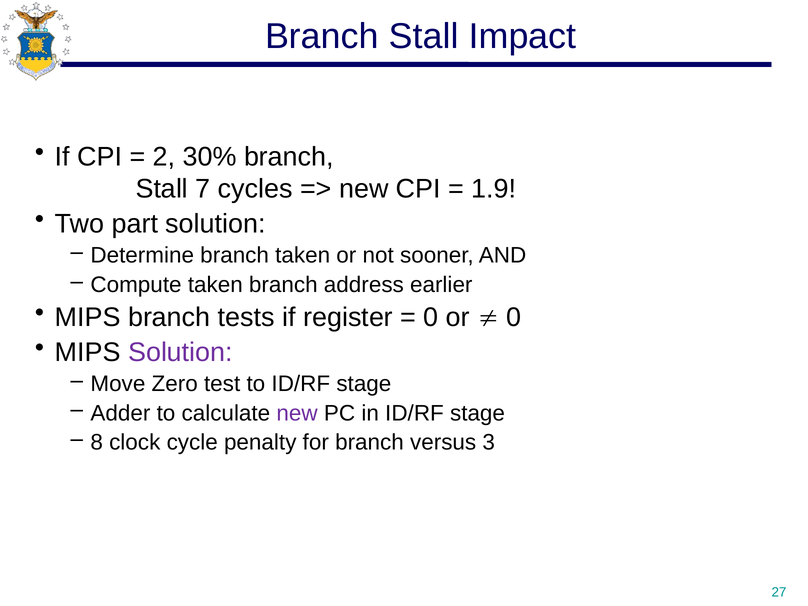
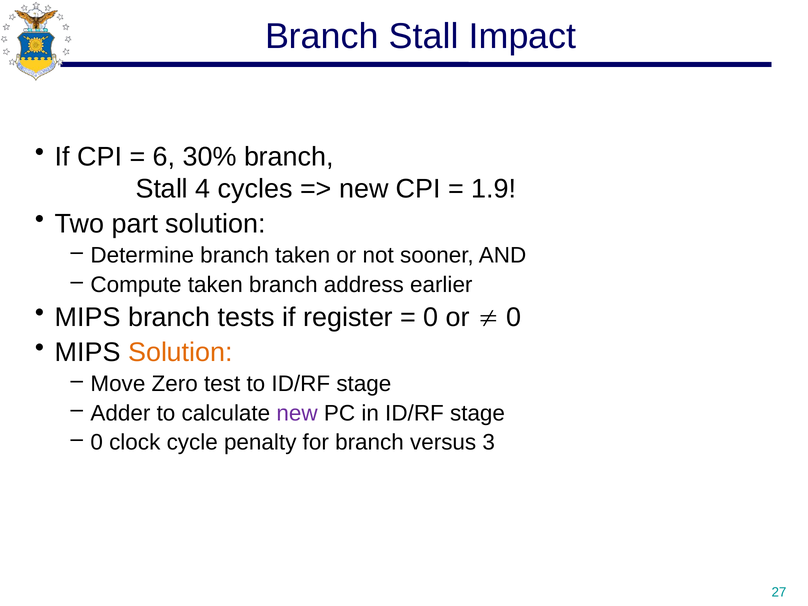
2: 2 -> 6 (164, 157)
7: 7 -> 4 (203, 189)
Solution colour: purple -> orange (180, 352)
8: 8 -> 0 (97, 442)
